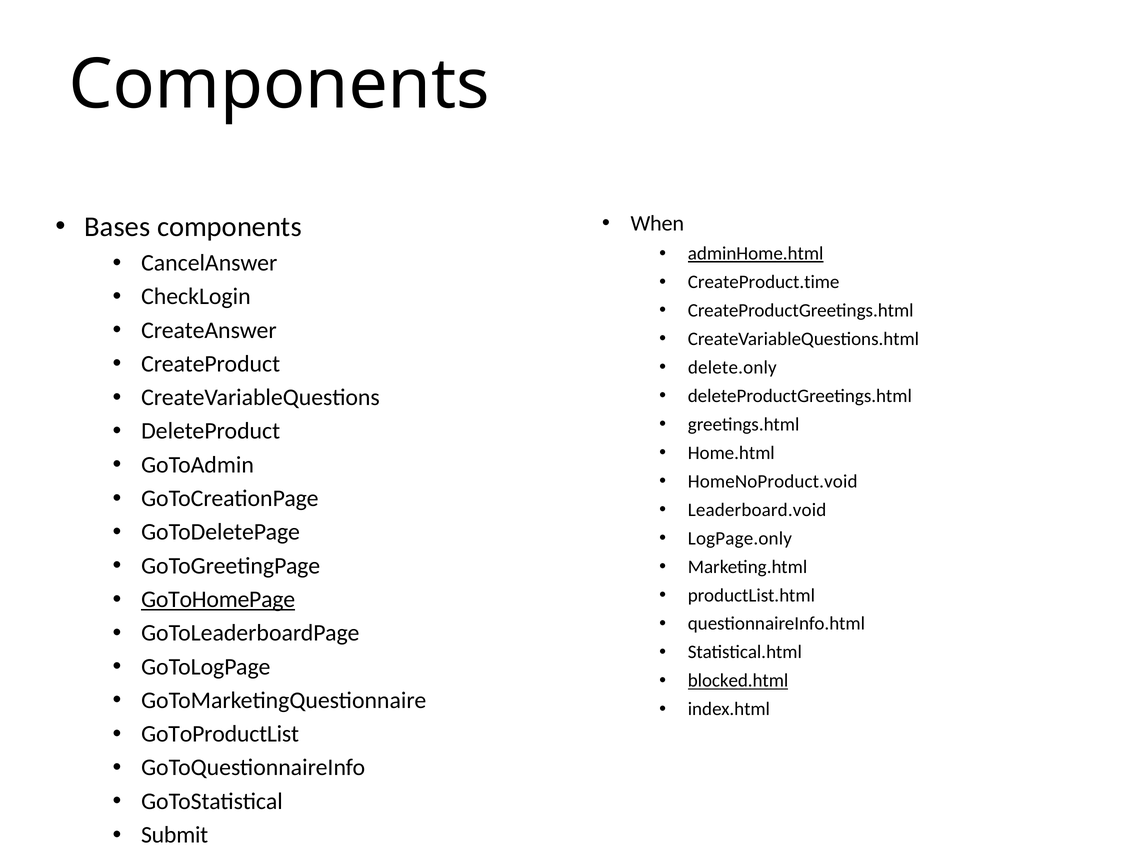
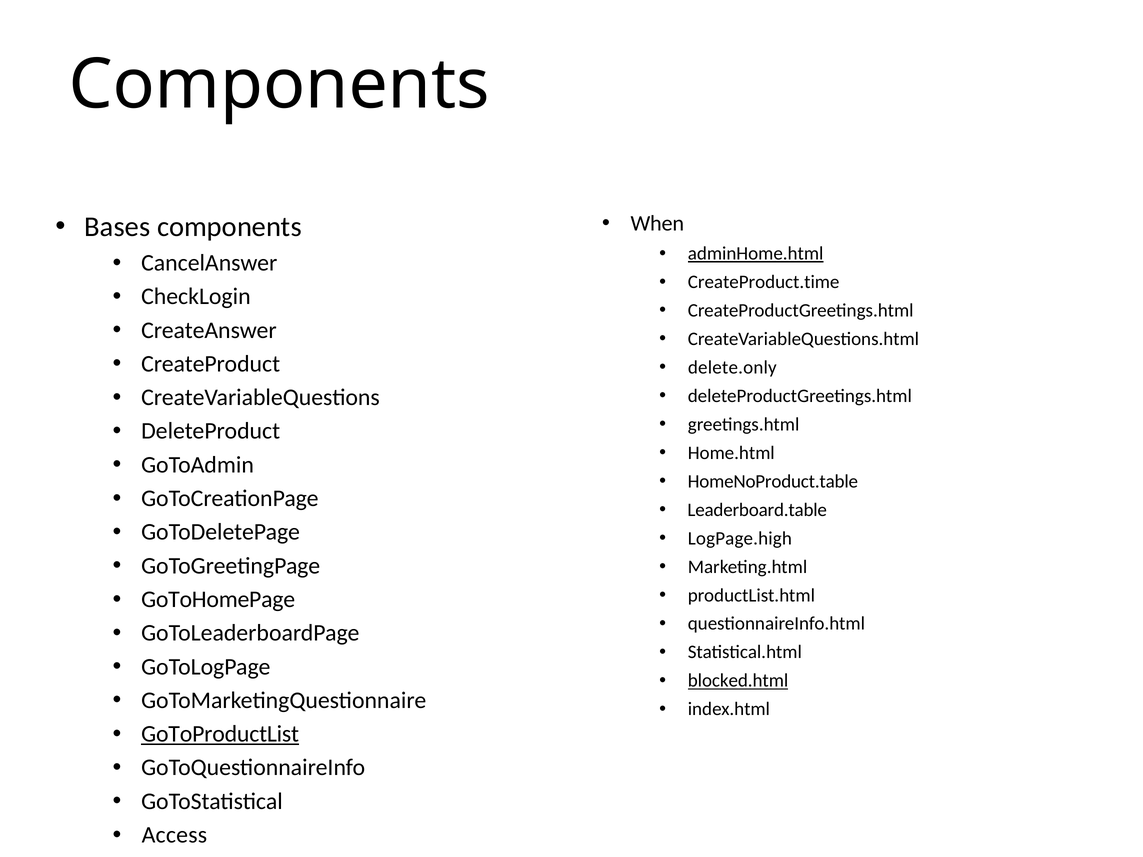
HomeNoProduct.void: HomeNoProduct.void -> HomeNoProduct.table (773, 481)
Leaderboard.void: Leaderboard.void -> Leaderboard.table (757, 510)
LogPage.only: LogPage.only -> LogPage.high (740, 538)
GoToHomePage underline: present -> none (218, 600)
GoToProductList underline: none -> present (220, 734)
Submit: Submit -> Access (174, 835)
